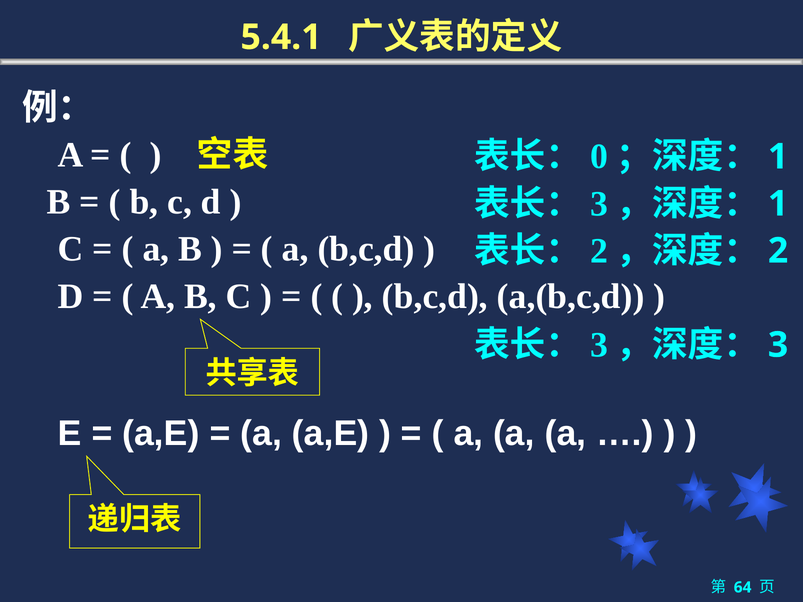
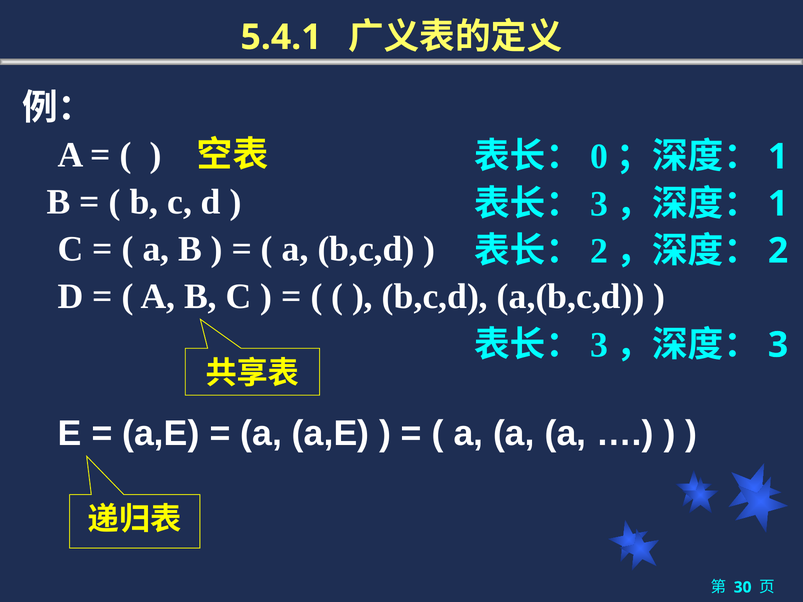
64: 64 -> 30 (743, 588)
